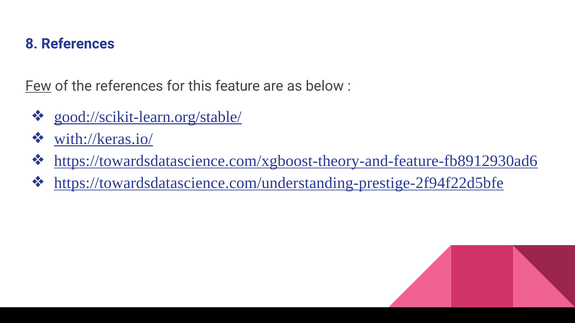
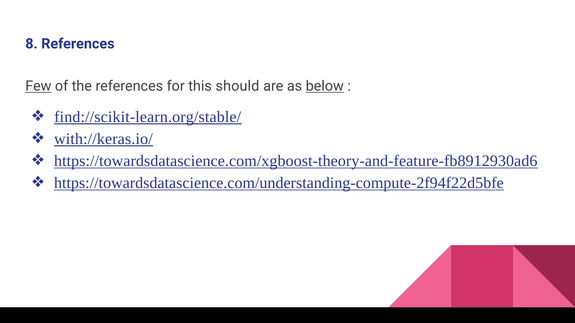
feature: feature -> should (237, 86)
below underline: none -> present (325, 86)
good://scikit-learn.org/stable/: good://scikit-learn.org/stable/ -> find://scikit-learn.org/stable/ (148, 117)
https://towardsdatascience.com/understanding-prestige-2f94f22d5bfe: https://towardsdatascience.com/understanding-prestige-2f94f22d5bfe -> https://towardsdatascience.com/understanding-compute-2f94f22d5bfe (279, 183)
